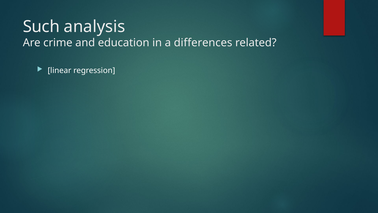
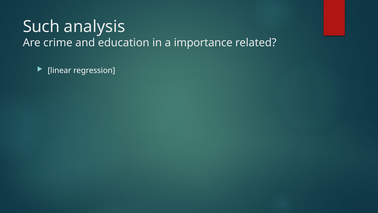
differences: differences -> importance (203, 43)
